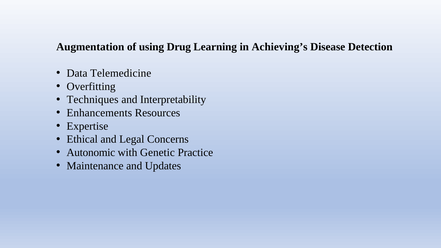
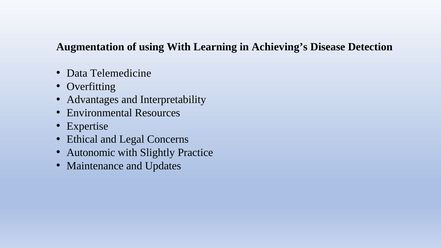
using Drug: Drug -> With (179, 47)
Techniques: Techniques -> Advantages (93, 100)
Enhancements: Enhancements -> Environmental (99, 113)
Genetic: Genetic -> Slightly (157, 153)
